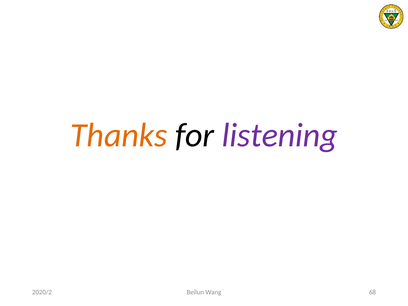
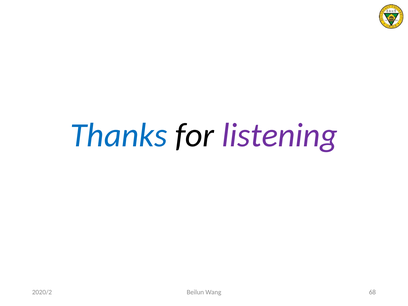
Thanks colour: orange -> blue (119, 135)
